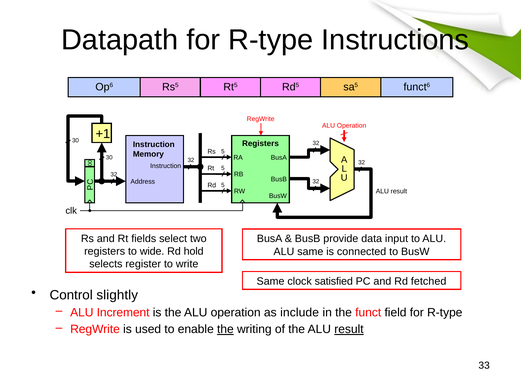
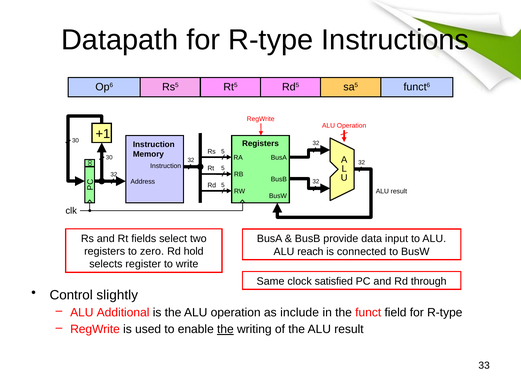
wide: wide -> zero (152, 251)
ALU same: same -> reach (310, 251)
fetched: fetched -> through (429, 281)
Increment: Increment -> Additional (123, 312)
result underline: present -> none (349, 329)
